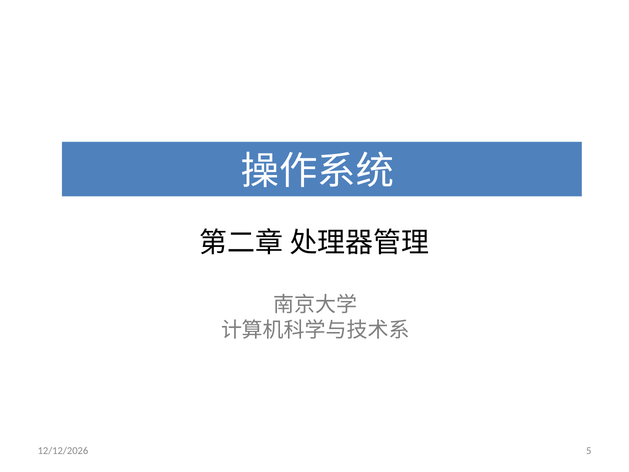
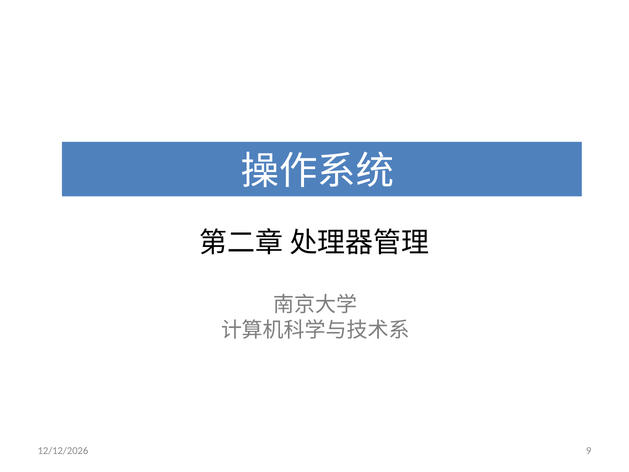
5: 5 -> 9 (589, 450)
